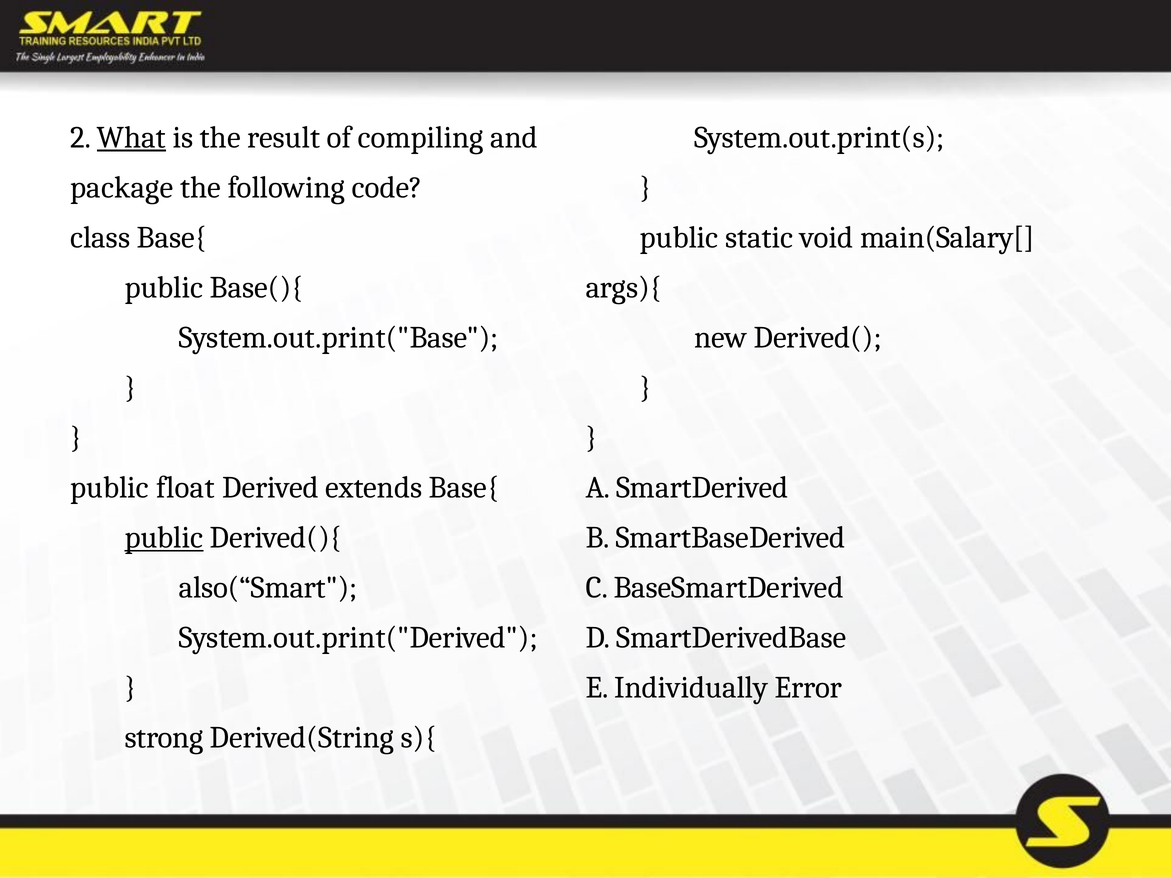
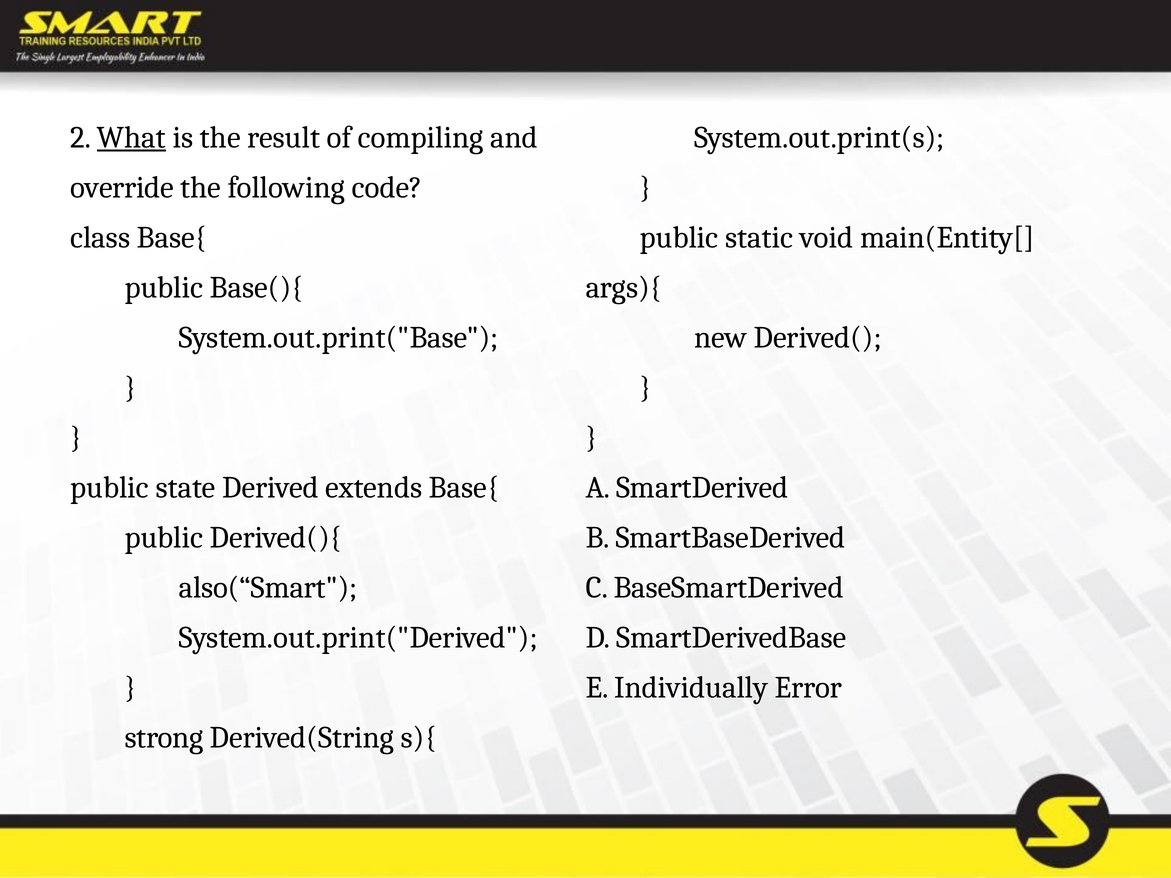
package: package -> override (122, 187)
main(Salary[: main(Salary[ -> main(Entity[ (947, 237)
float: float -> state (186, 488)
public underline: present -> none (164, 538)
